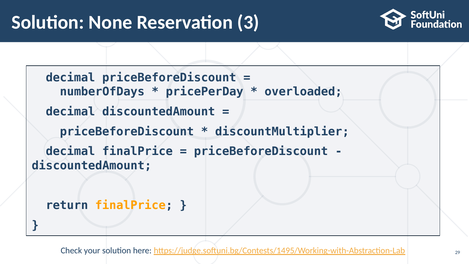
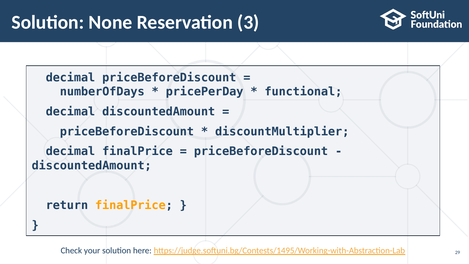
overloaded: overloaded -> functional (303, 92)
